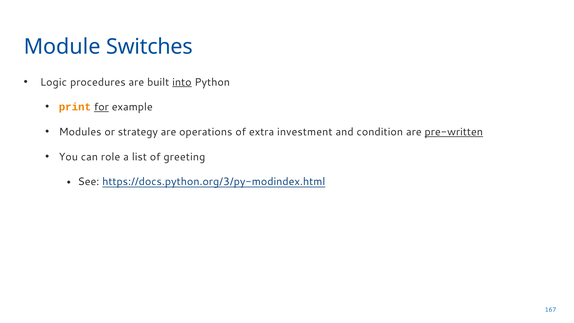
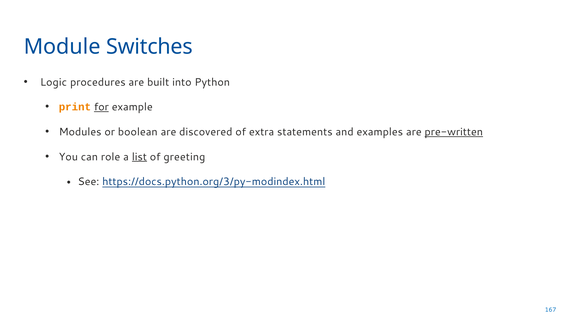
into underline: present -> none (182, 82)
strategy: strategy -> boolean (138, 132)
operations: operations -> discovered (206, 132)
investment: investment -> statements (305, 132)
condition: condition -> examples (380, 132)
list underline: none -> present (139, 157)
